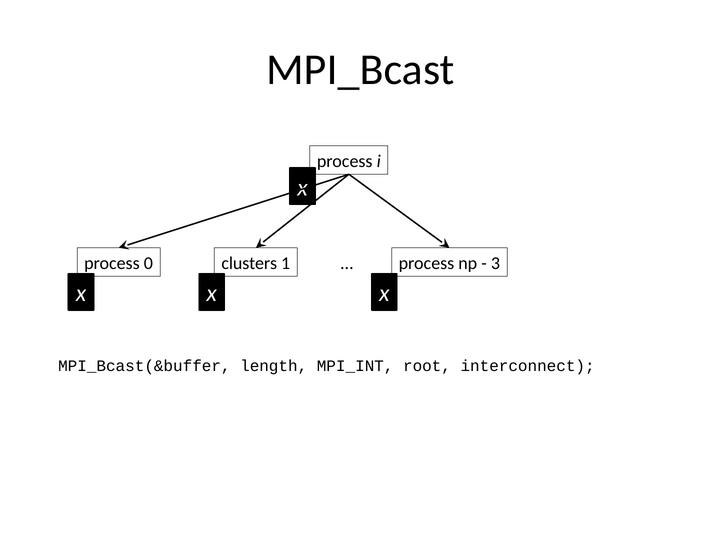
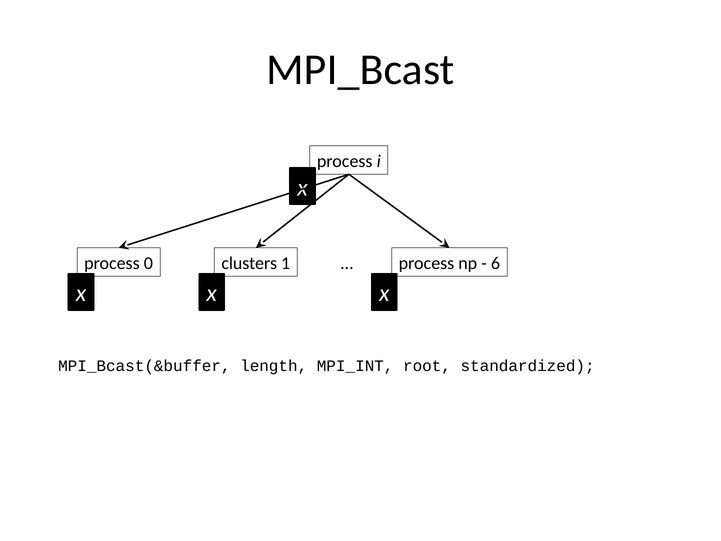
3: 3 -> 6 (495, 263)
interconnect: interconnect -> standardized (528, 366)
